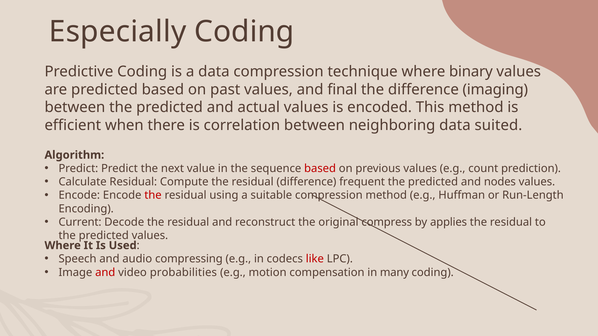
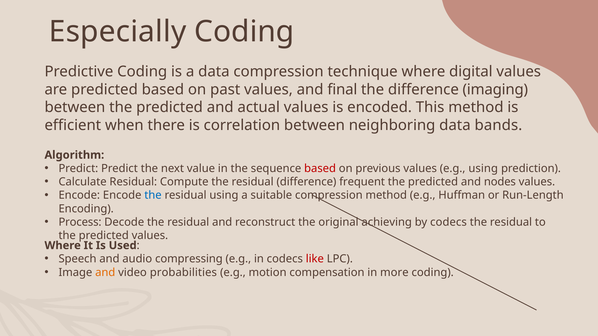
binary: binary -> digital (471, 72)
suited: suited -> bands (498, 125)
e.g count: count -> using (483, 169)
the colour: red -> blue (153, 196)
Current: Current -> Process (80, 222)
compress: compress -> achieving (387, 222)
by applies: applies -> codecs (448, 222)
and colour: red -> orange (105, 273)
many: many -> more (394, 273)
